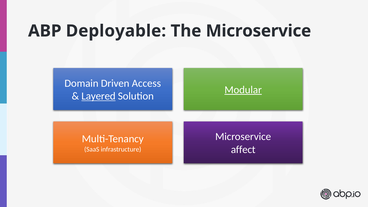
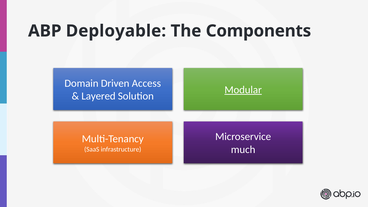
The Microservice: Microservice -> Components (258, 31)
Layered underline: present -> none (98, 96)
affect: affect -> much (243, 150)
